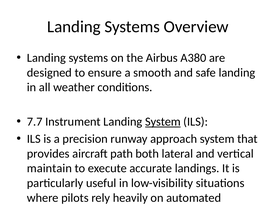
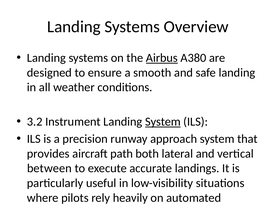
Airbus underline: none -> present (162, 58)
7.7: 7.7 -> 3.2 (35, 122)
maintain: maintain -> between (49, 168)
